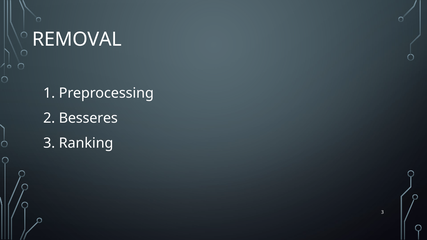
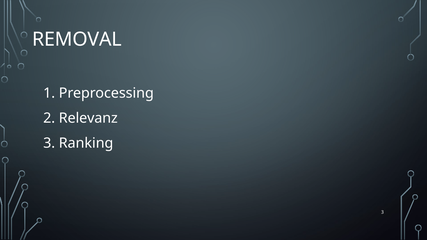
Besseres: Besseres -> Relevanz (88, 118)
